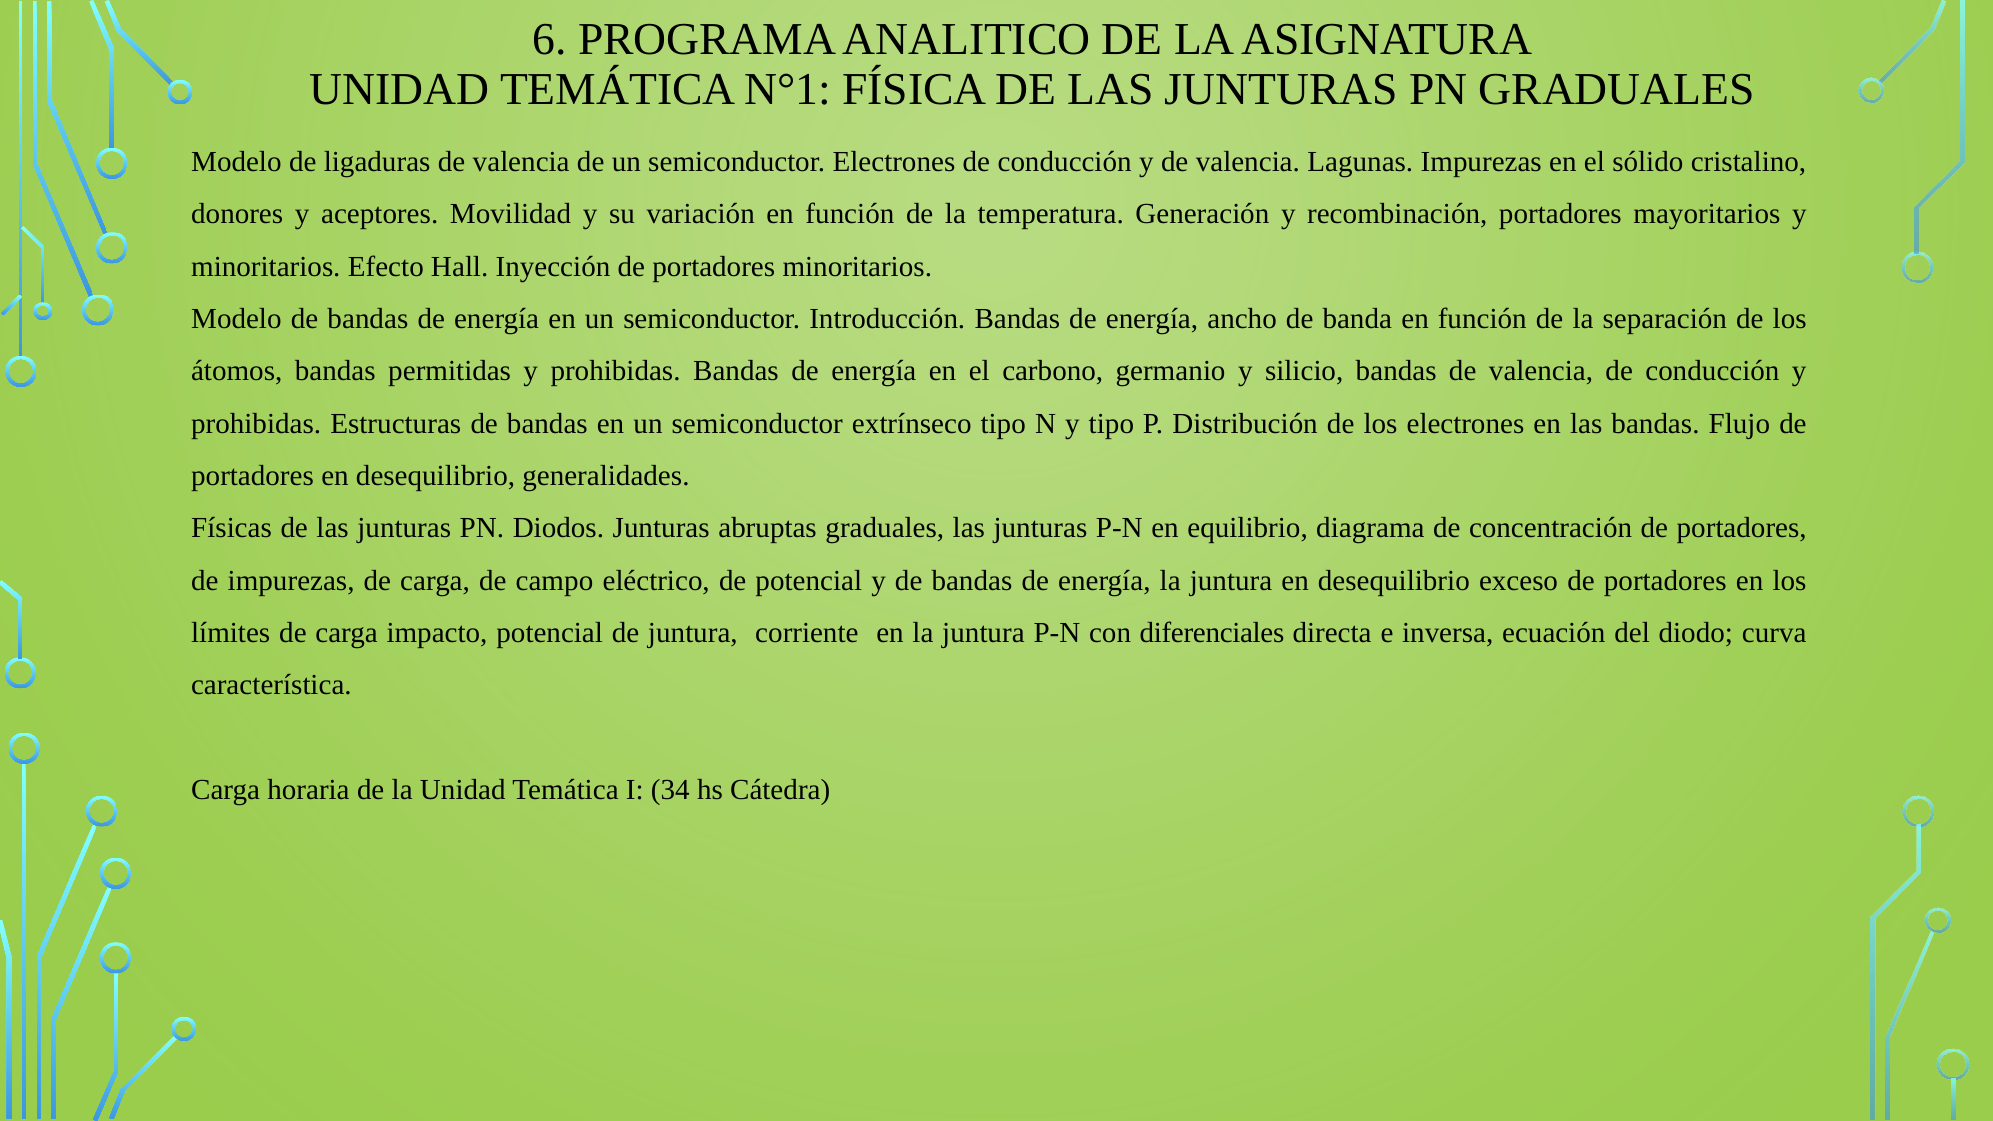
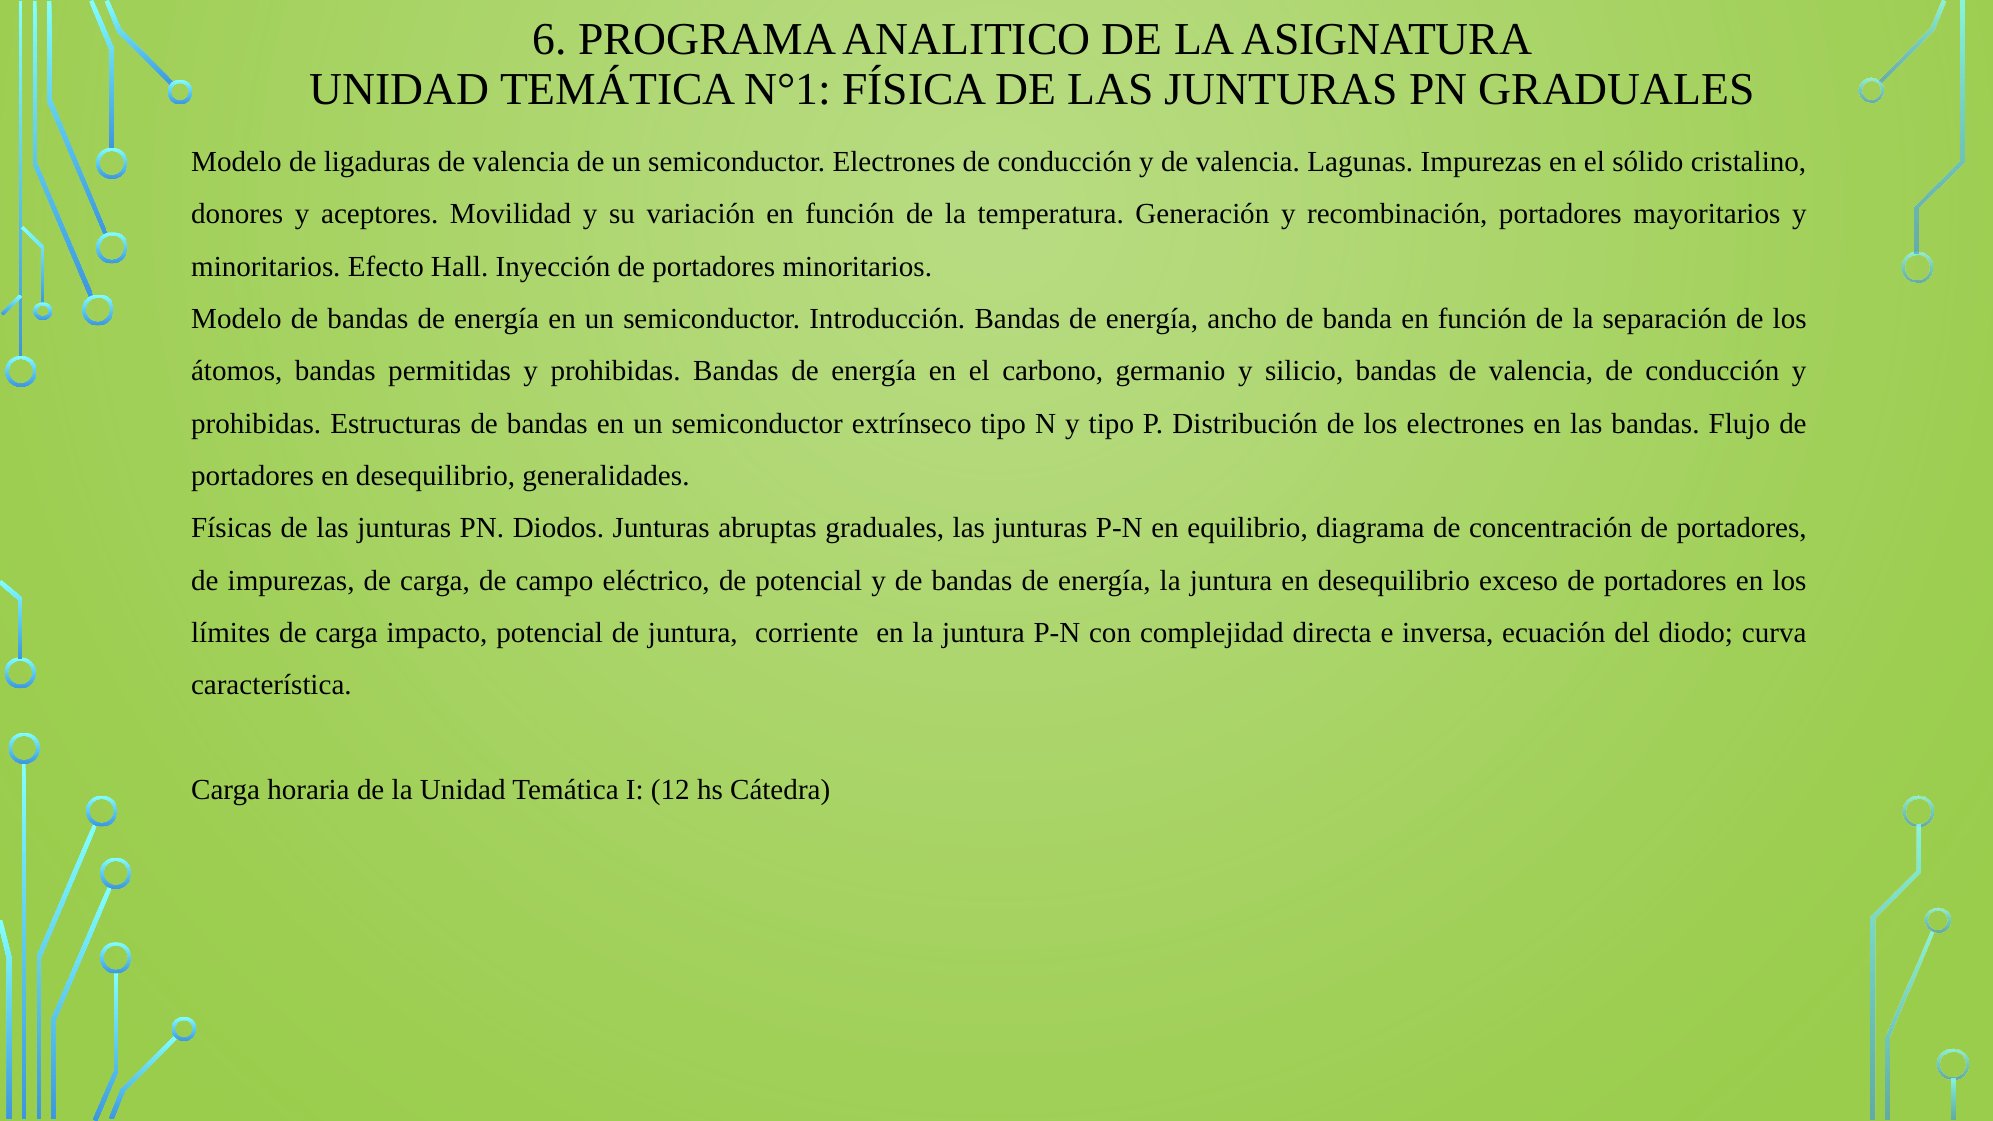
diferenciales: diferenciales -> complejidad (1212, 633)
34: 34 -> 12 (670, 790)
